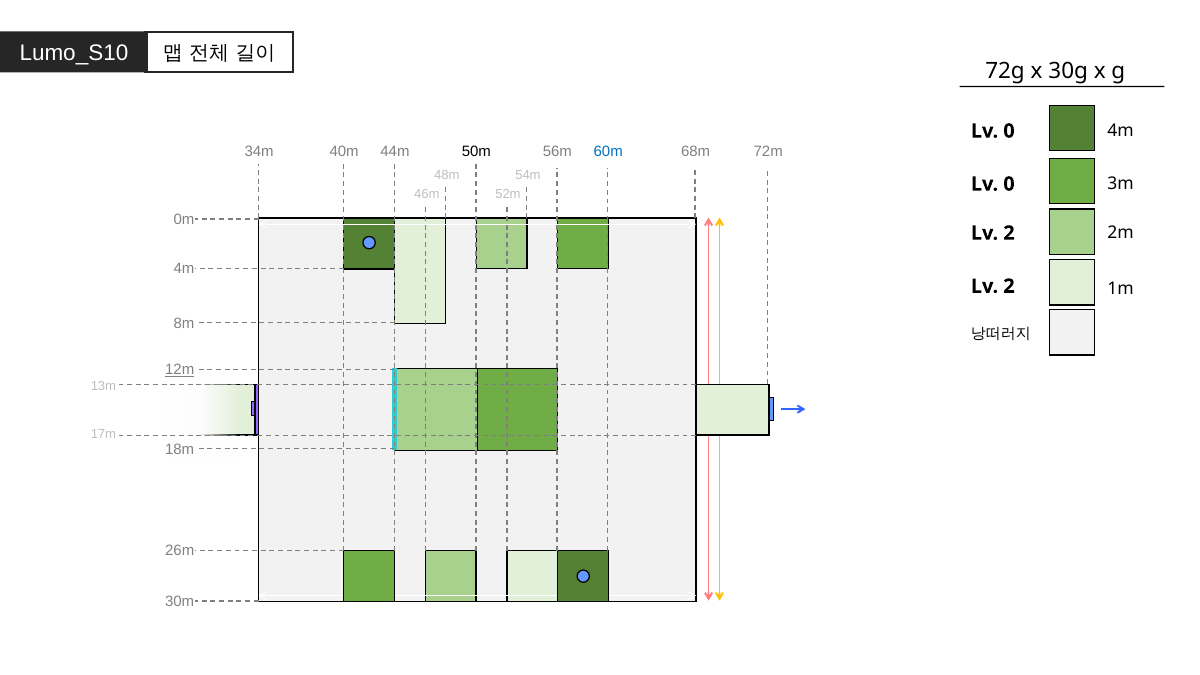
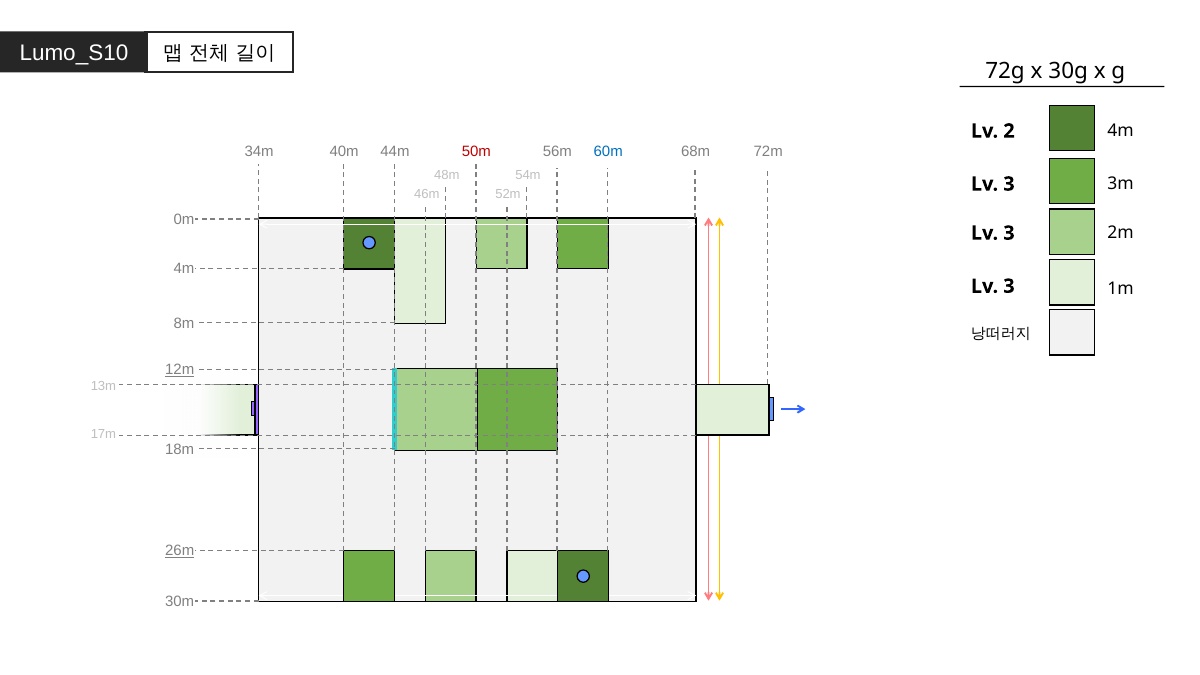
0: 0 -> 2 (1009, 131)
50m colour: black -> red (476, 151)
0: 0 -> 3 (1009, 184)
2: 2 -> 3 (1009, 233)
2: 2 -> 3 (1009, 286)
26m underline: none -> present (180, 551)
